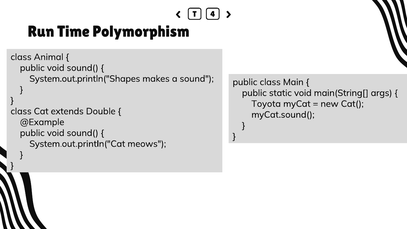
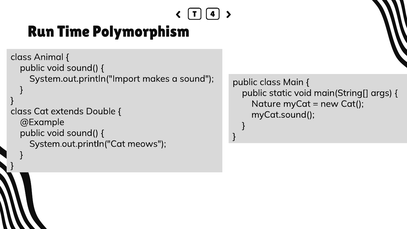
System.out.println("Shapes: System.out.println("Shapes -> System.out.println("Import (85, 79)
Toyota: Toyota -> Nature (266, 104)
